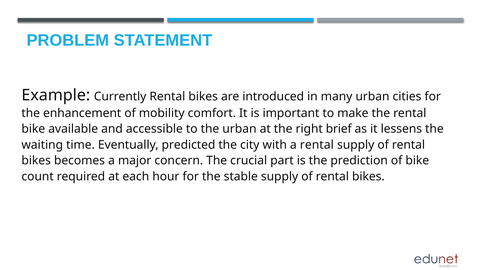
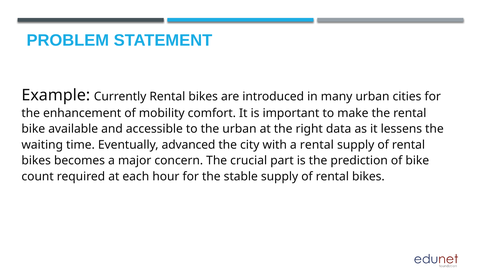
brief: brief -> data (339, 129)
predicted: predicted -> advanced (188, 145)
